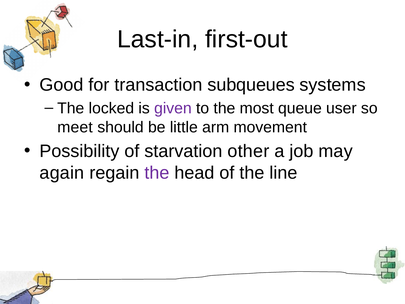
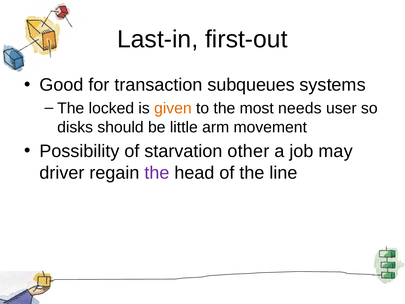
given colour: purple -> orange (173, 108)
queue: queue -> needs (300, 108)
meet: meet -> disks (75, 127)
again: again -> driver (62, 173)
